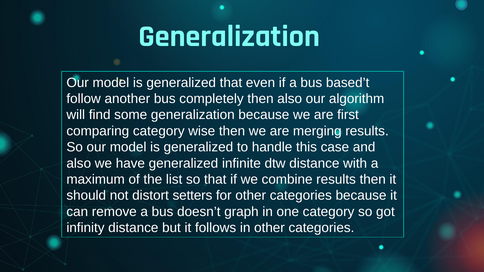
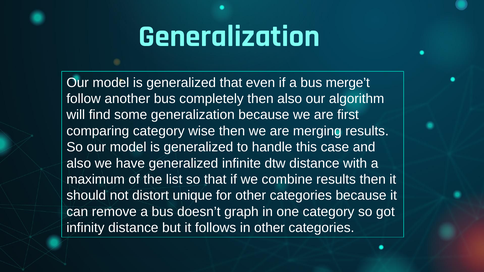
based’t: based’t -> merge’t (348, 83)
setters: setters -> unique (192, 196)
